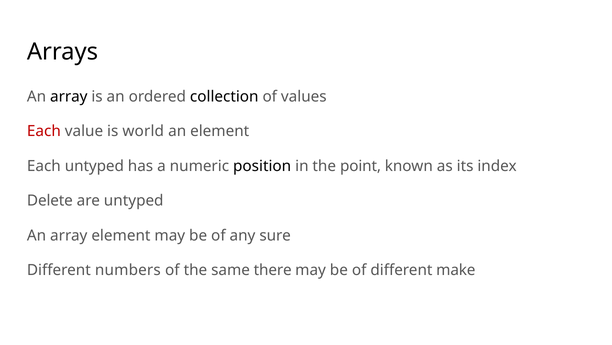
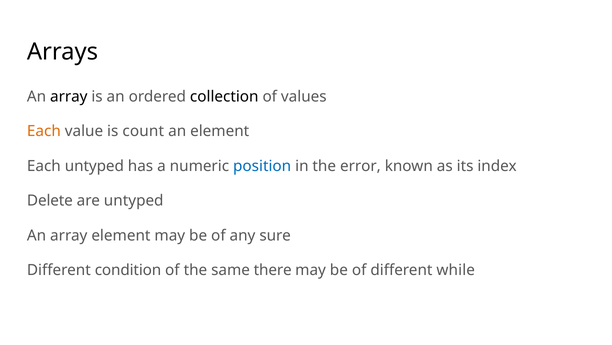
Each colour: red -> orange (44, 131)
world: world -> count (143, 131)
position colour: black -> blue (262, 166)
point: point -> error (360, 166)
numbers: numbers -> condition (128, 270)
make: make -> while (456, 270)
